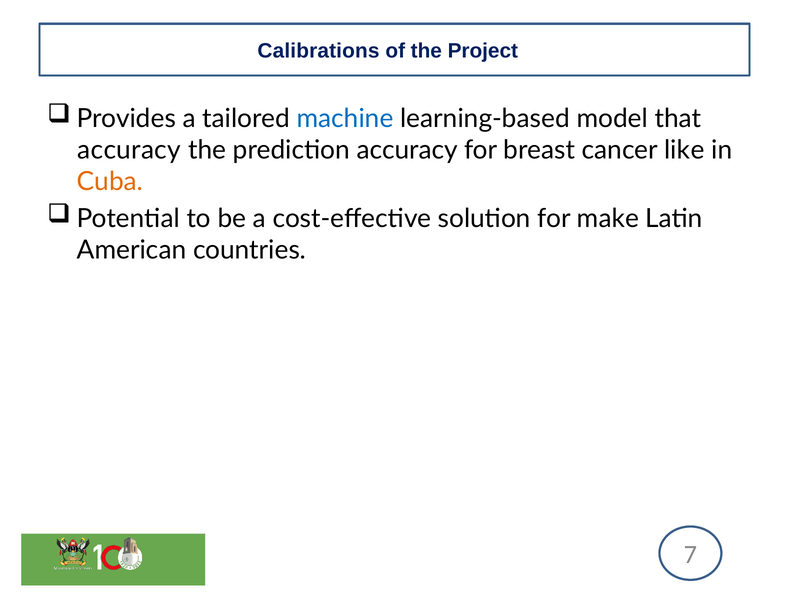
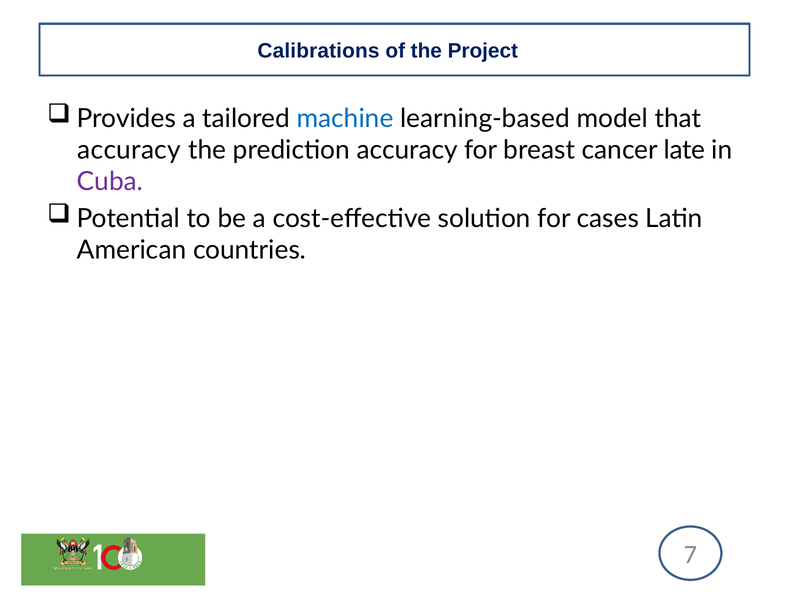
like: like -> late (684, 150)
Cuba colour: orange -> purple (110, 181)
make: make -> cases (608, 218)
